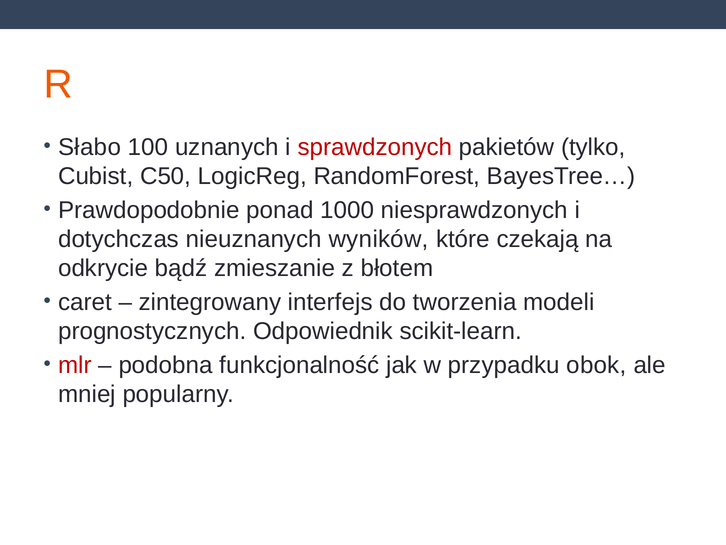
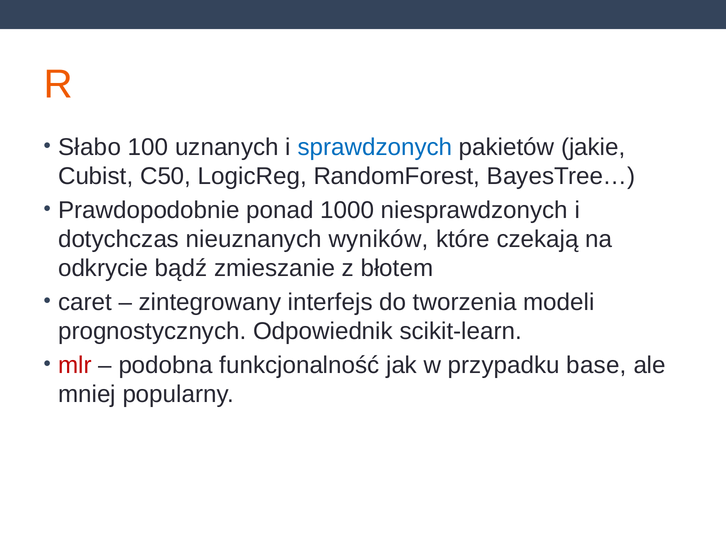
sprawdzonych colour: red -> blue (375, 147)
tylko: tylko -> jakie (593, 147)
obok: obok -> base (596, 365)
